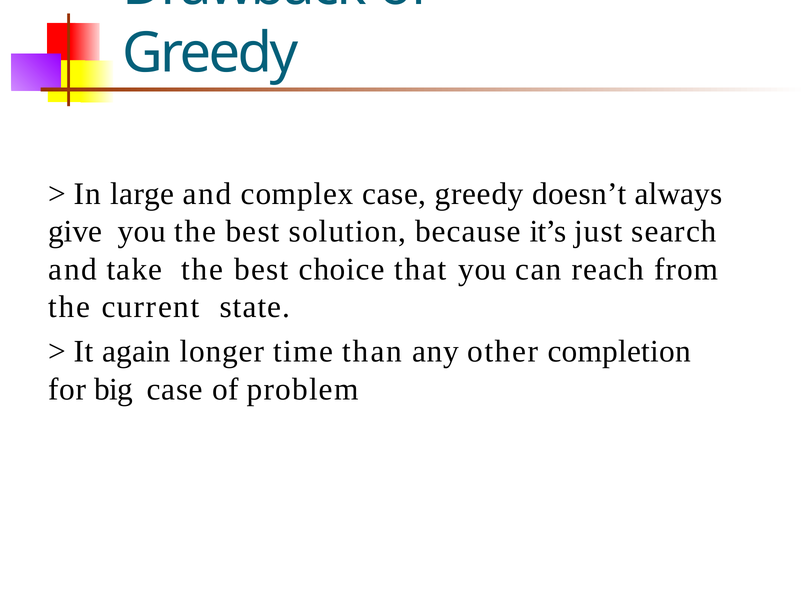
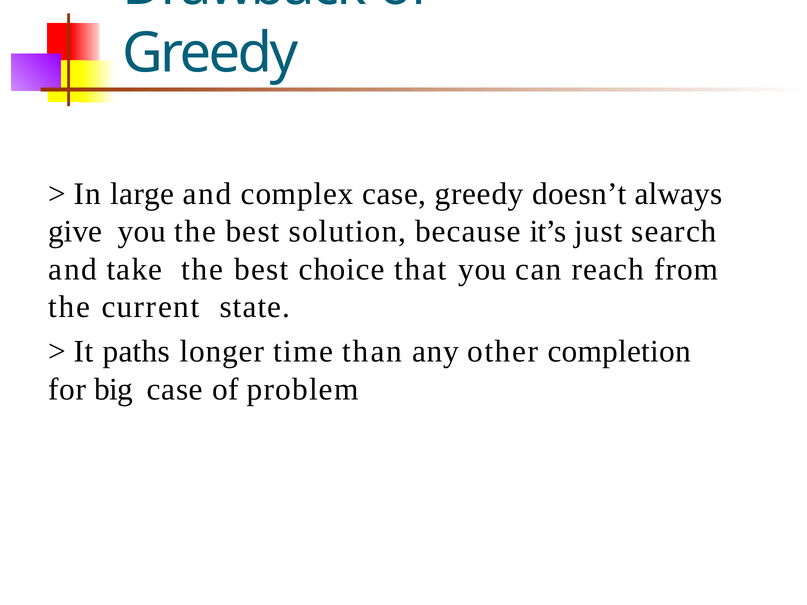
again: again -> paths (136, 352)
